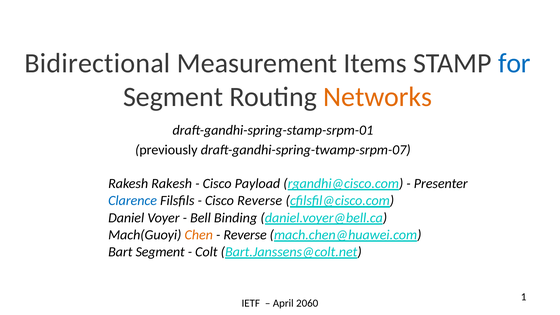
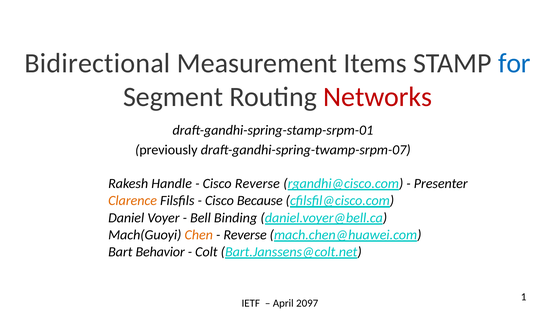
Networks colour: orange -> red (378, 97)
Rakesh Rakesh: Rakesh -> Handle (172, 184)
Cisco Payload: Payload -> Reverse (257, 184)
Clarence colour: blue -> orange (133, 201)
Cisco Reverse: Reverse -> Because (260, 201)
Bart Segment: Segment -> Behavior (160, 252)
2060: 2060 -> 2097 (307, 303)
